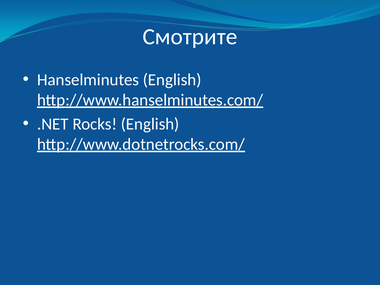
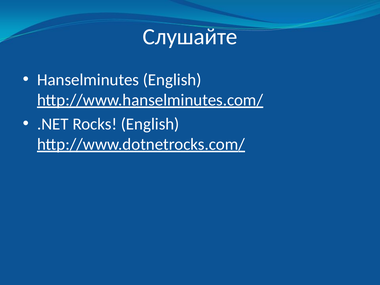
Смотрите: Смотрите -> Слушайте (190, 37)
